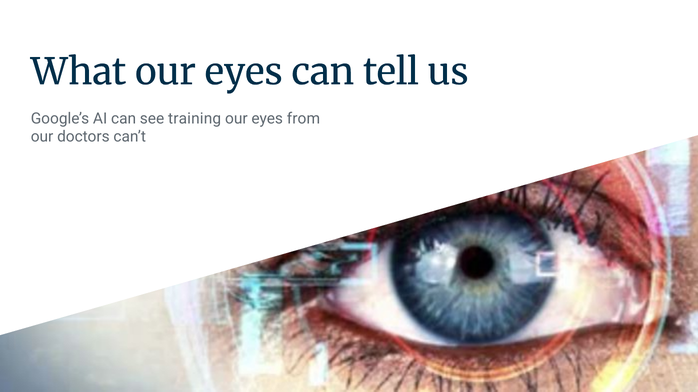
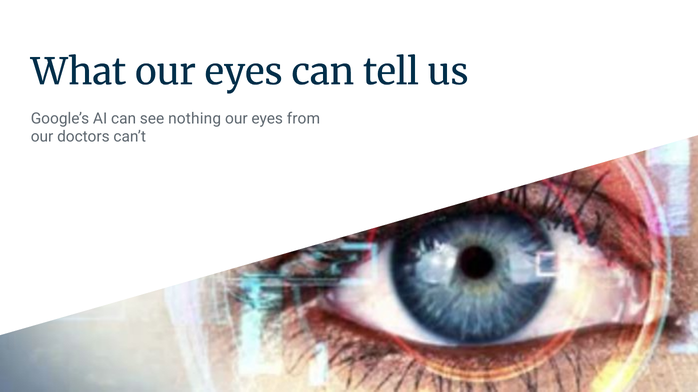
training: training -> nothing (195, 119)
